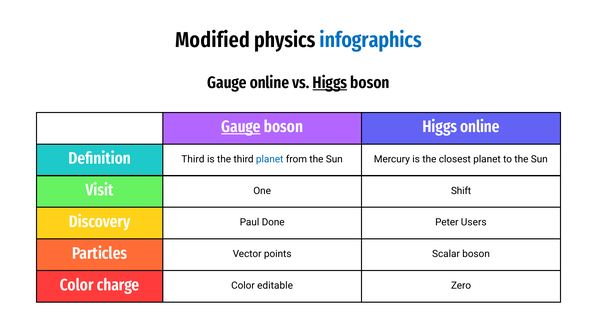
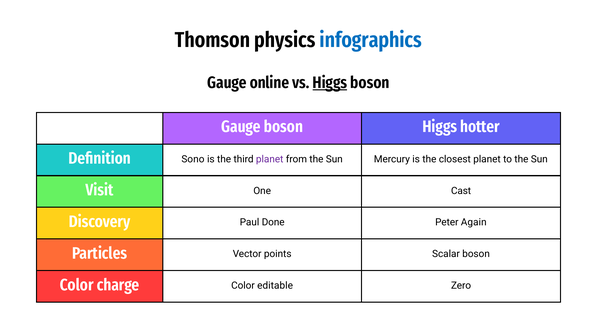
Modified: Modified -> Thomson (213, 40)
Gauge underline: present -> none (241, 127)
Higgs online: online -> hotter (480, 127)
Definition Third: Third -> Sono (193, 159)
planet colour: blue -> purple (270, 159)
Shift: Shift -> Cast (461, 191)
Users: Users -> Again (474, 222)
